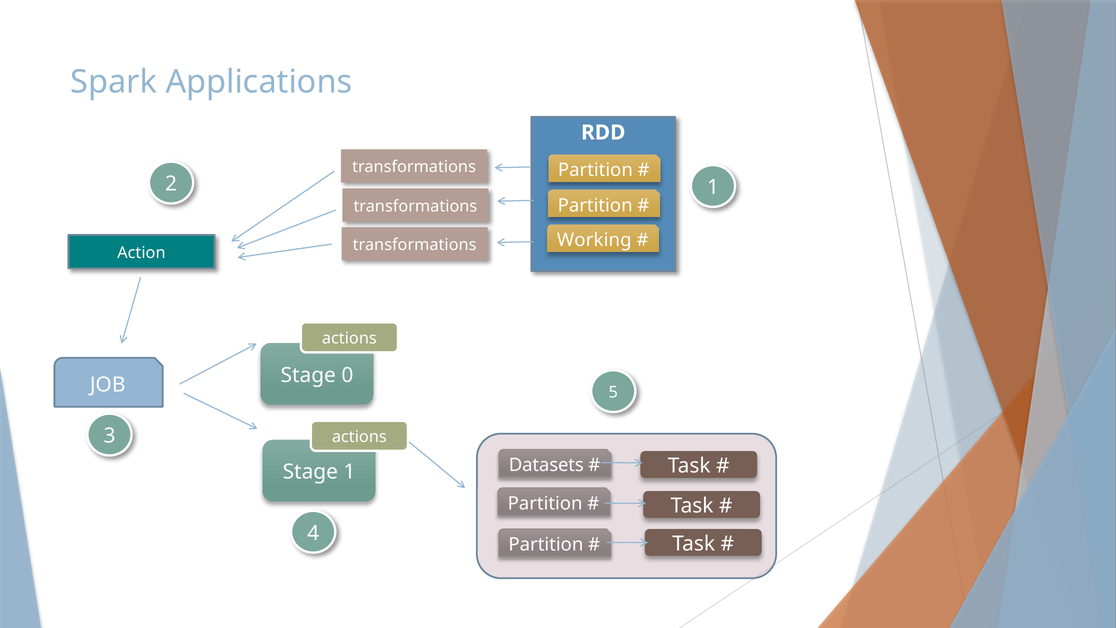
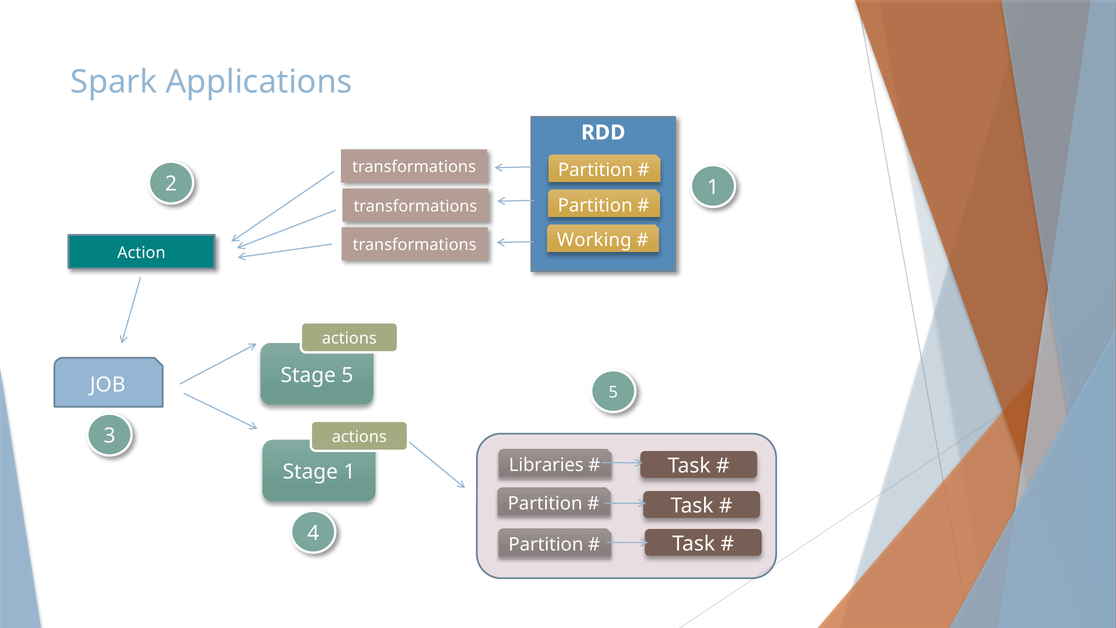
Stage 0: 0 -> 5 (347, 375)
Datasets: Datasets -> Libraries (546, 465)
